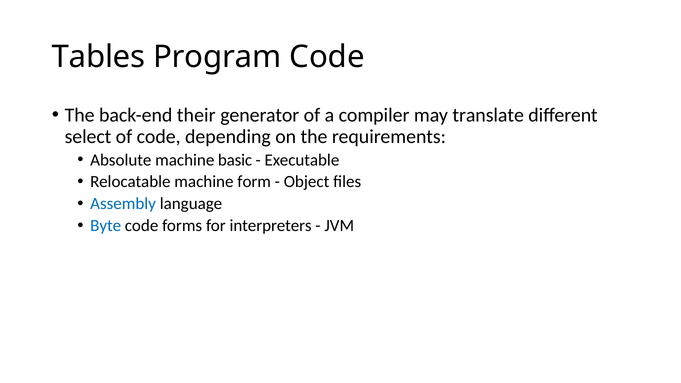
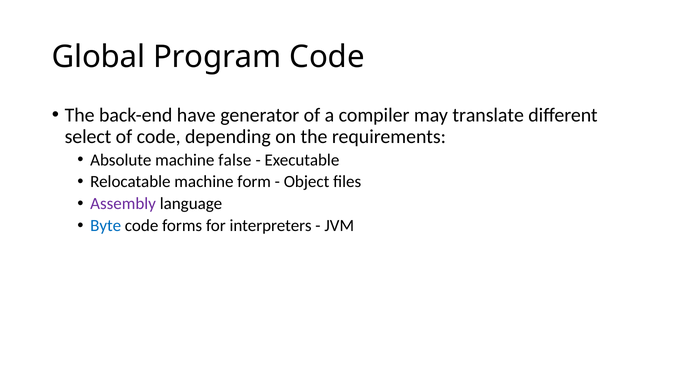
Tables: Tables -> Global (99, 57)
their: their -> have (196, 115)
basic: basic -> false (235, 160)
Assembly colour: blue -> purple (123, 204)
